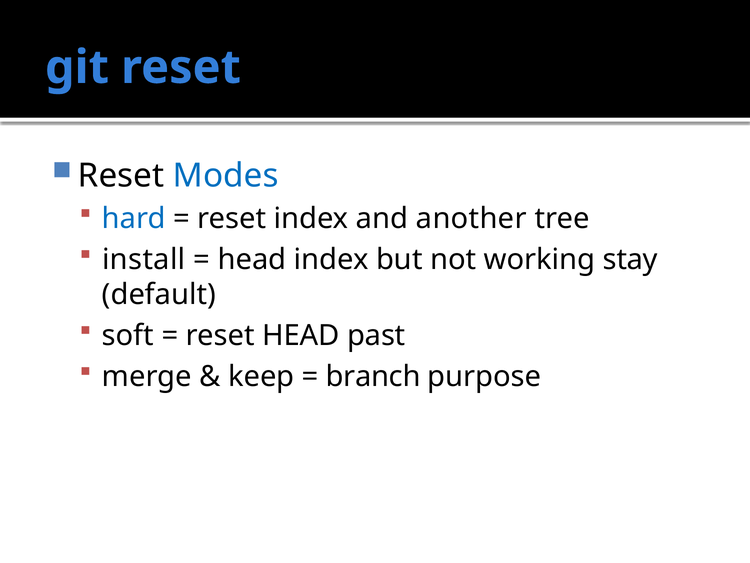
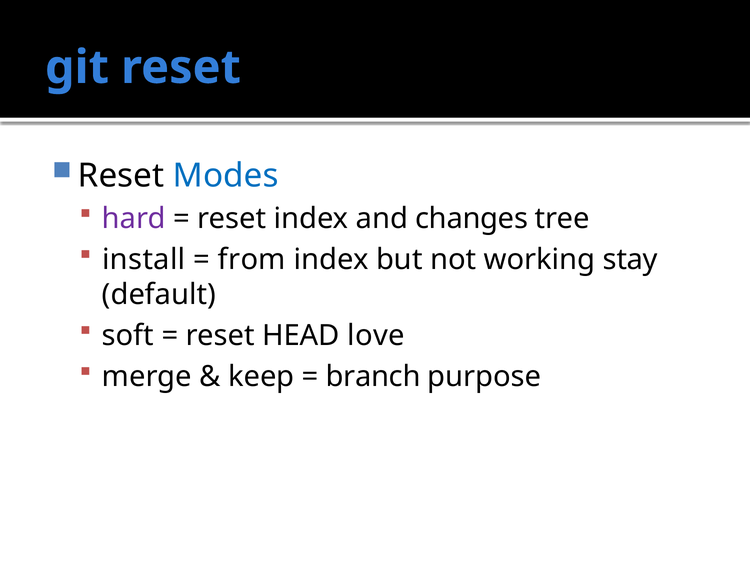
hard colour: blue -> purple (134, 219)
another: another -> changes (472, 219)
head: head -> from (252, 259)
past: past -> love (376, 335)
